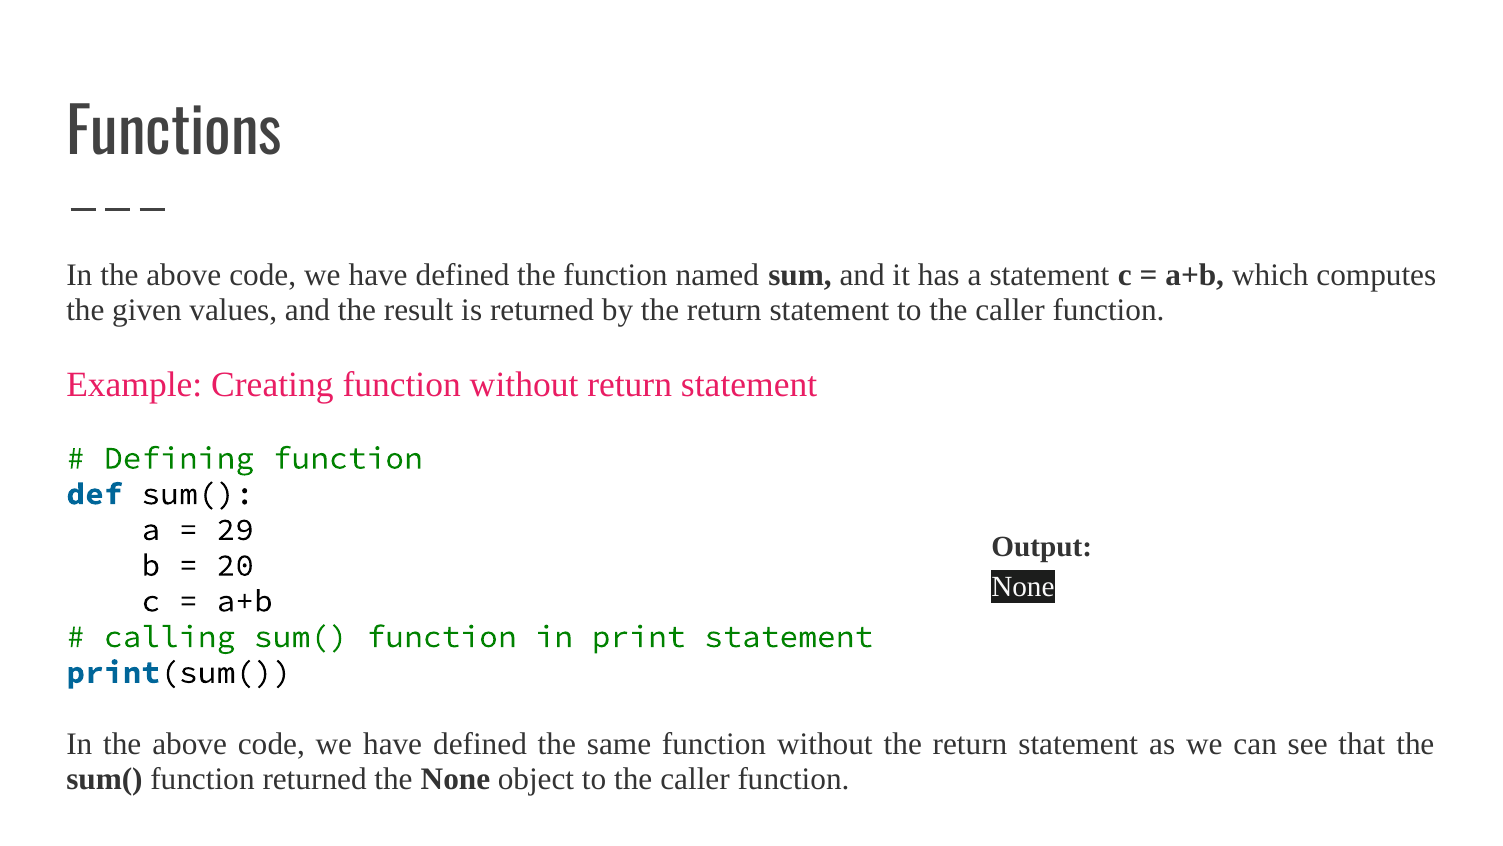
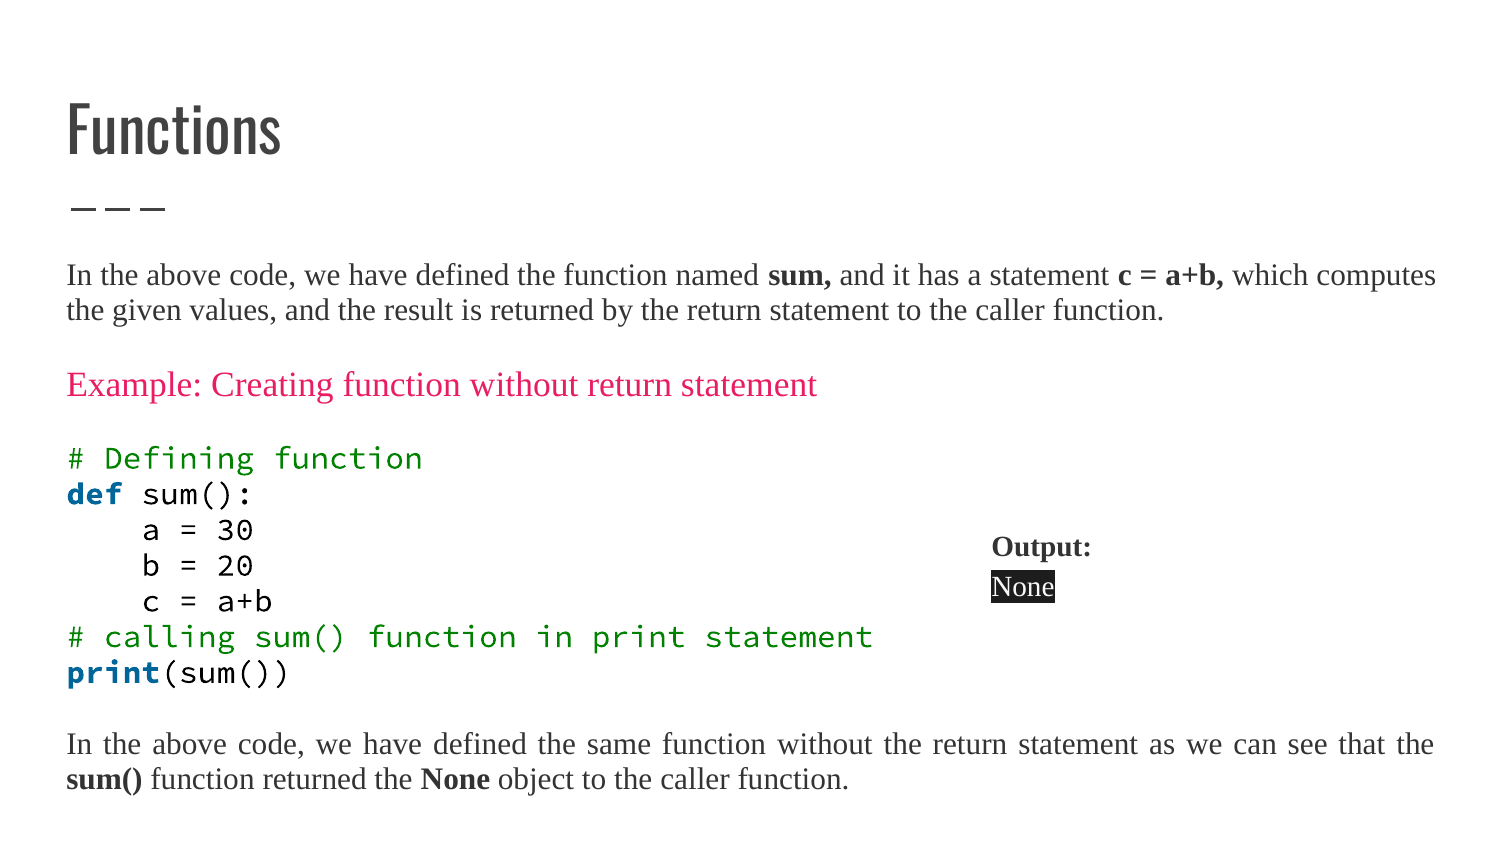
29: 29 -> 30 (235, 529)
